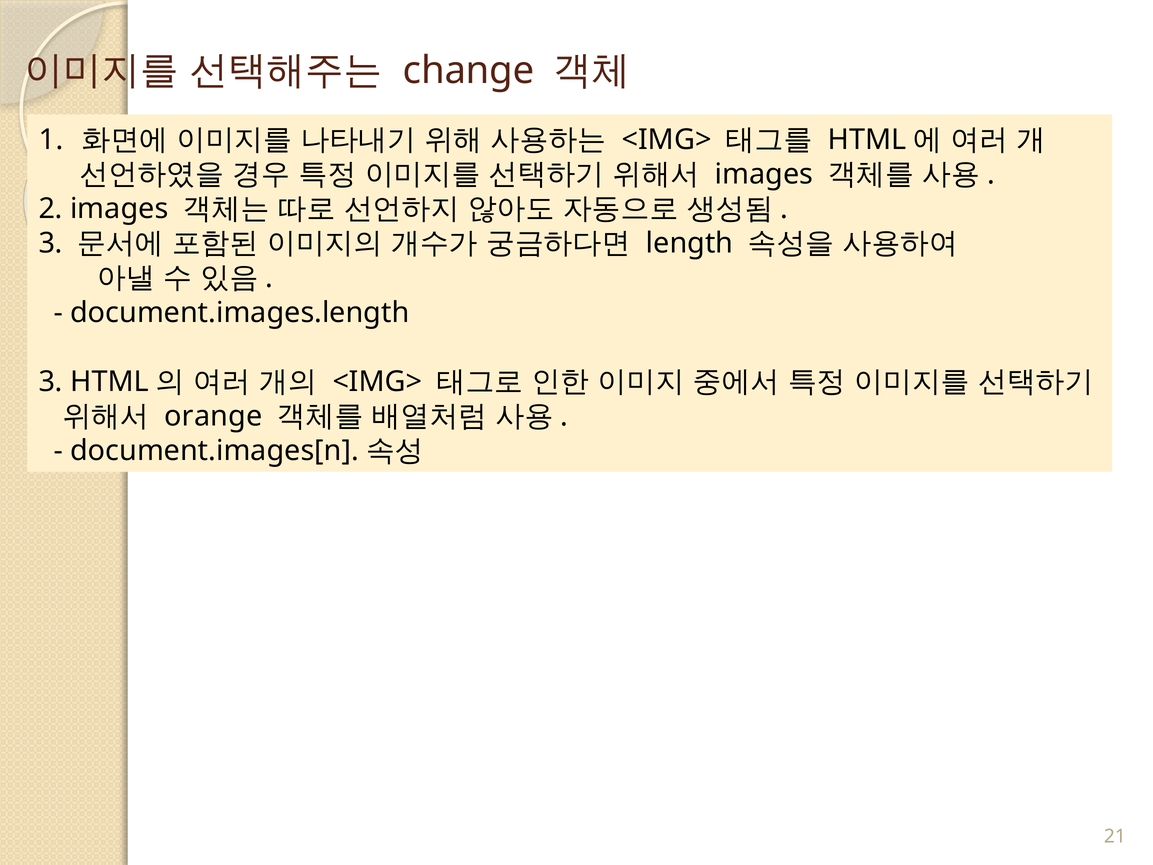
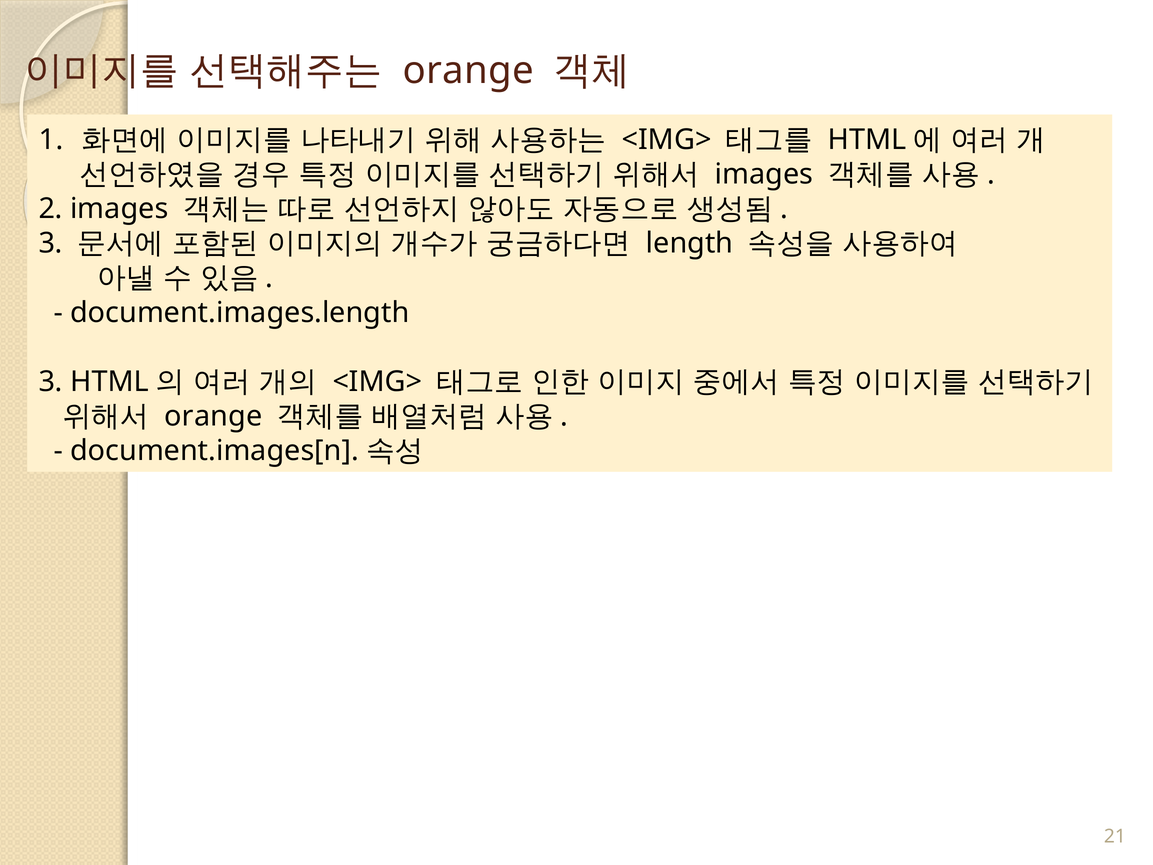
change: change -> orange (468, 70)
